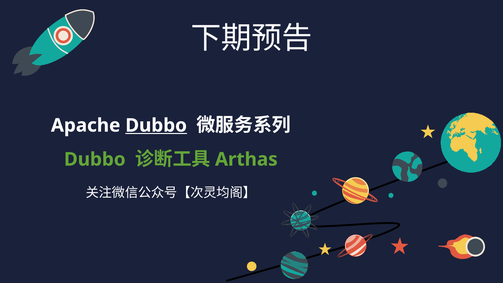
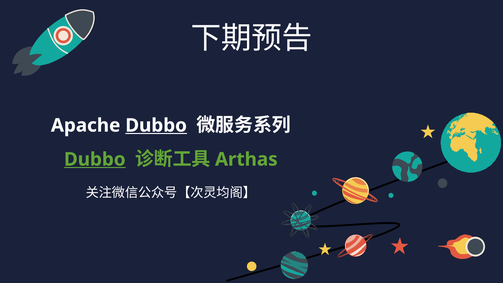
Dubbo underline: none -> present (95, 159)
